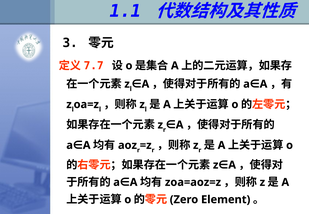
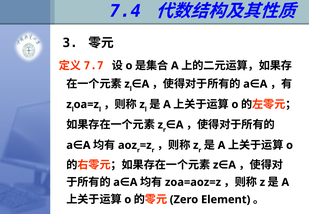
1.1: 1.1 -> 7.4 (125, 11)
